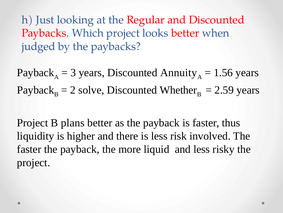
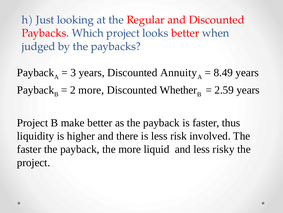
1.56: 1.56 -> 8.49 (223, 72)
2 solve: solve -> more (91, 90)
plans: plans -> make (73, 122)
